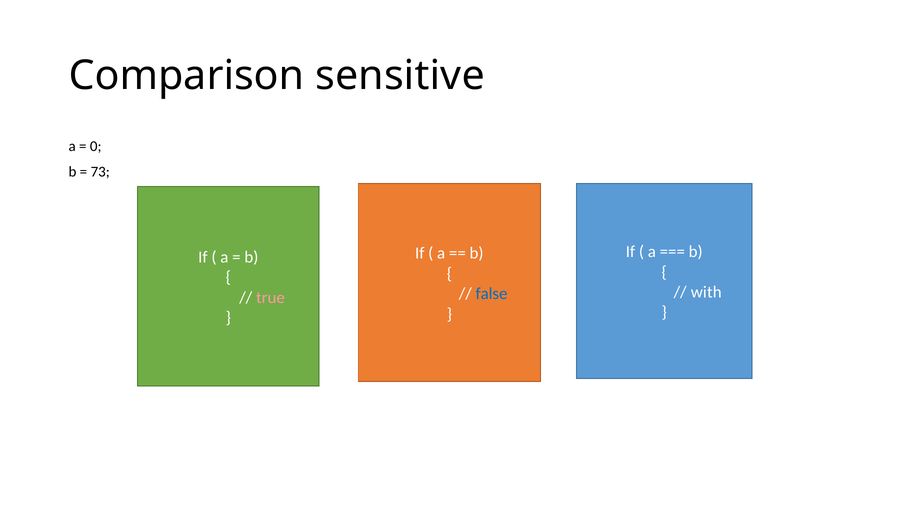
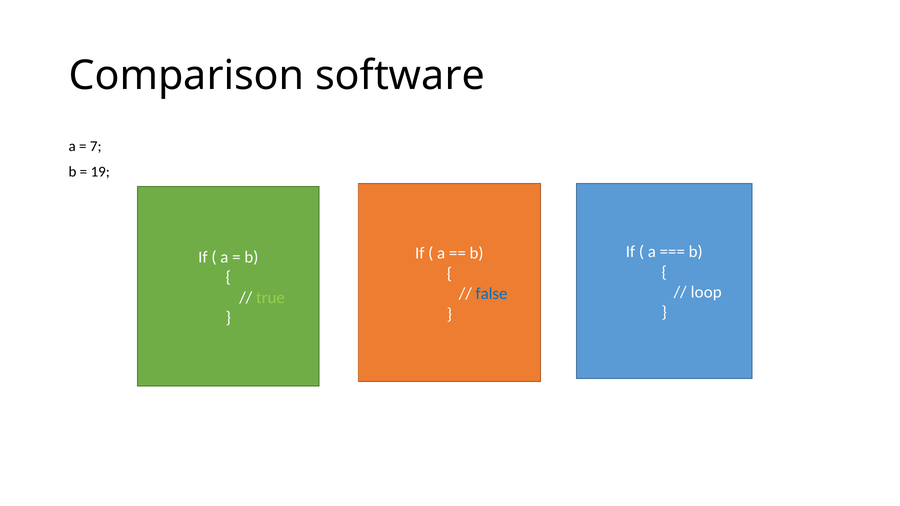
sensitive: sensitive -> software (400, 76)
0: 0 -> 7 (96, 146)
73: 73 -> 19 (100, 172)
with: with -> loop (706, 292)
true colour: pink -> light green (270, 298)
